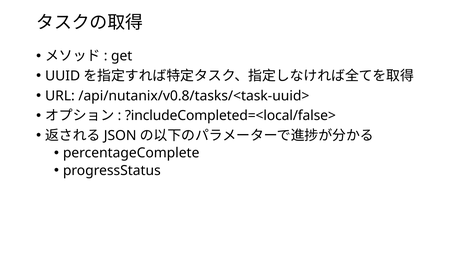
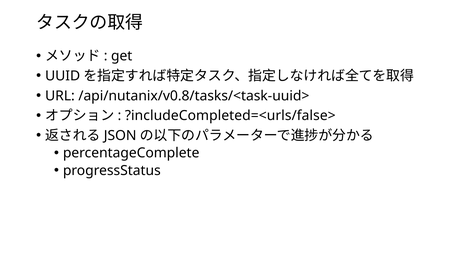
?includeCompleted=<local/false>: ?includeCompleted=<local/false> -> ?includeCompleted=<urls/false> (230, 116)
